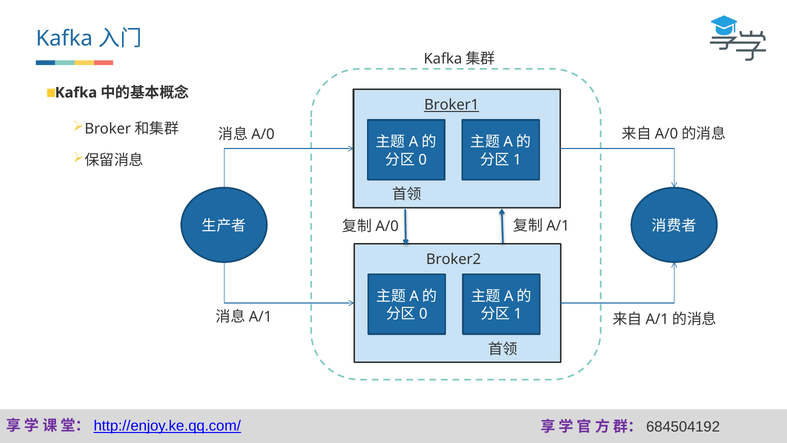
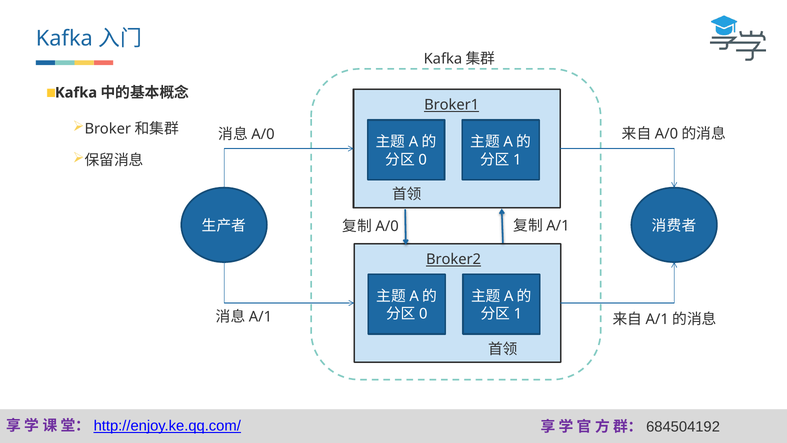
Broker2 underline: none -> present (454, 259)
